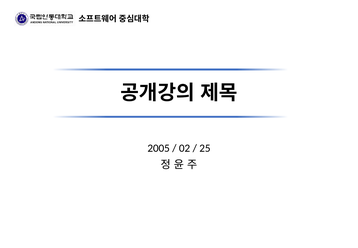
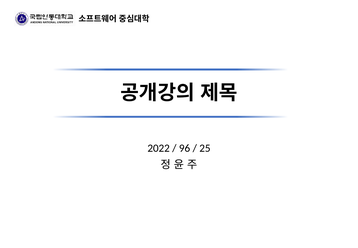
2005: 2005 -> 2022 (159, 148)
02: 02 -> 96 (185, 148)
